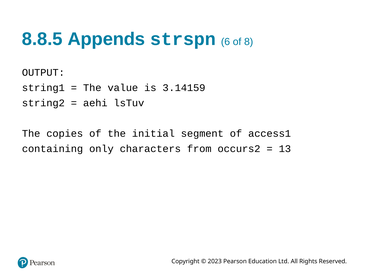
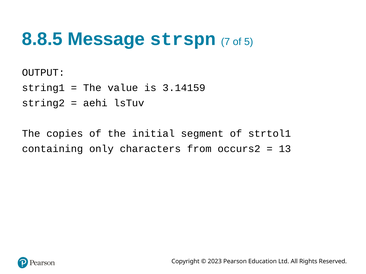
Appends: Appends -> Message (106, 39)
6: 6 -> 7 (226, 42)
8: 8 -> 5 (249, 42)
access1: access1 -> strtol1 (270, 134)
